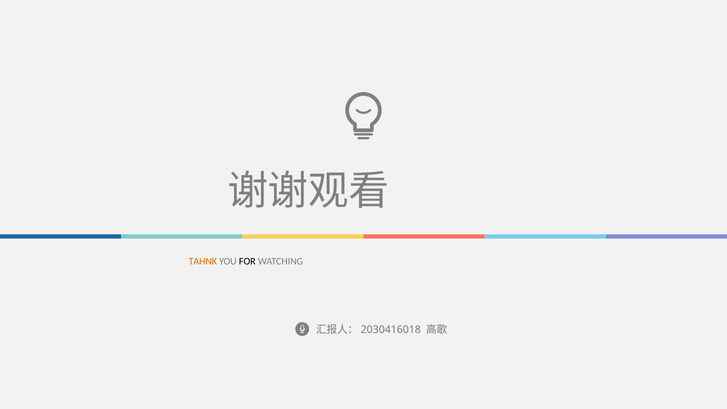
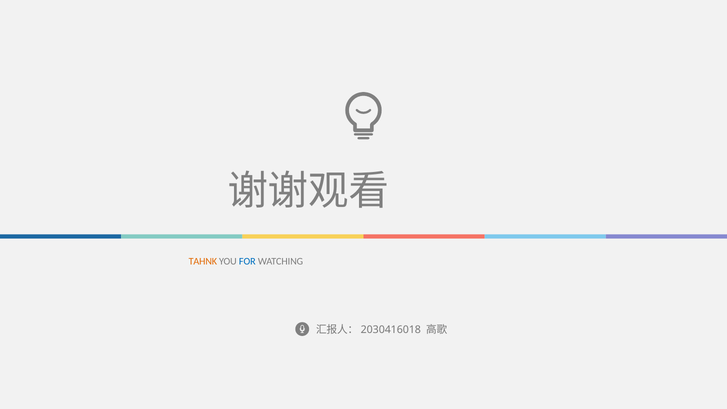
FOR colour: black -> blue (247, 261)
